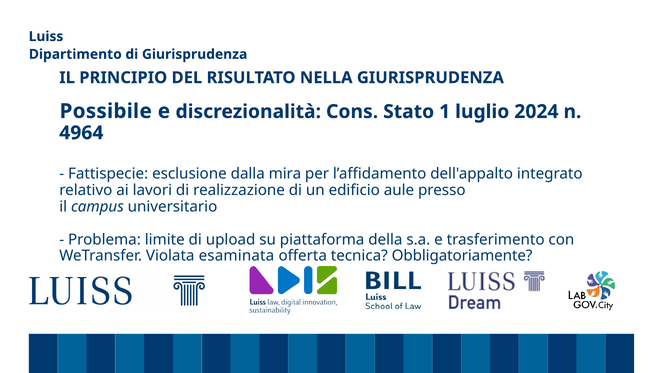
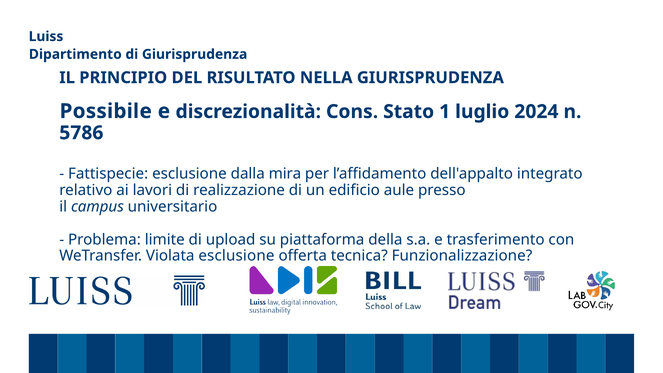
4964: 4964 -> 5786 (81, 133)
Violata esaminata: esaminata -> esclusione (236, 256)
Obbligatoriamente: Obbligatoriamente -> Funzionalizzazione (462, 256)
